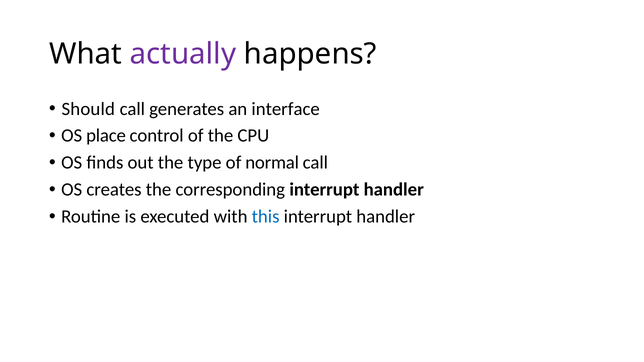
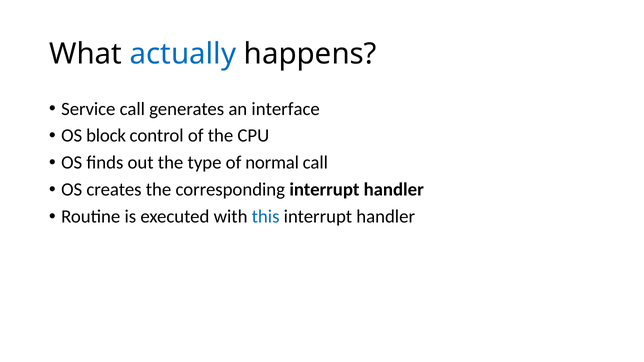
actually colour: purple -> blue (183, 54)
Should: Should -> Service (88, 109)
place: place -> block (106, 136)
